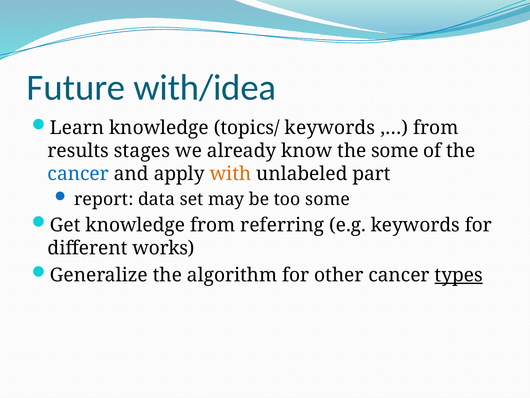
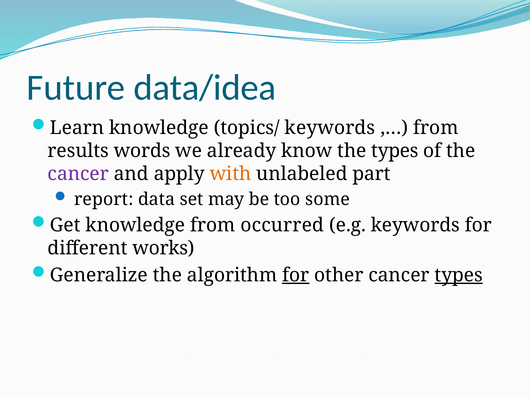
with/idea: with/idea -> data/idea (205, 88)
stages: stages -> words (142, 151)
the some: some -> types (395, 151)
cancer colour: blue -> purple (78, 174)
referring: referring -> occurred (282, 225)
for underline: none -> present (296, 275)
